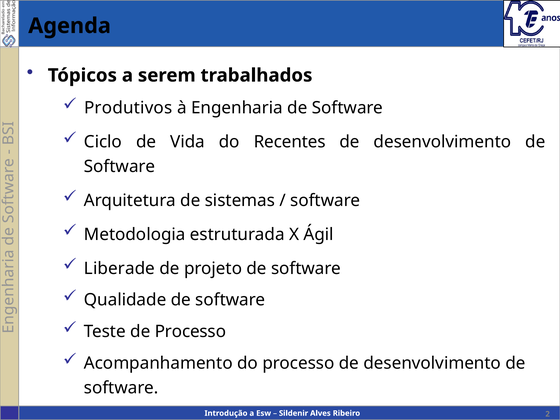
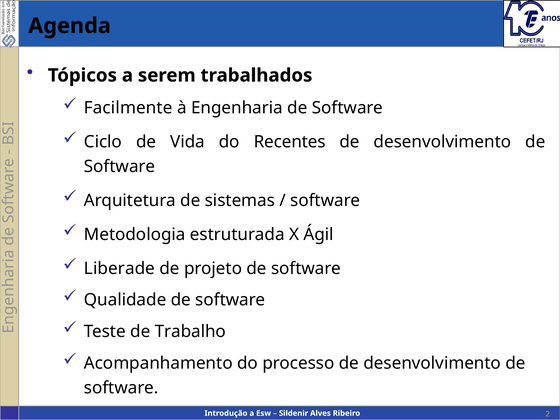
Produtivos: Produtivos -> Facilmente (128, 108)
de Processo: Processo -> Trabalho (190, 332)
